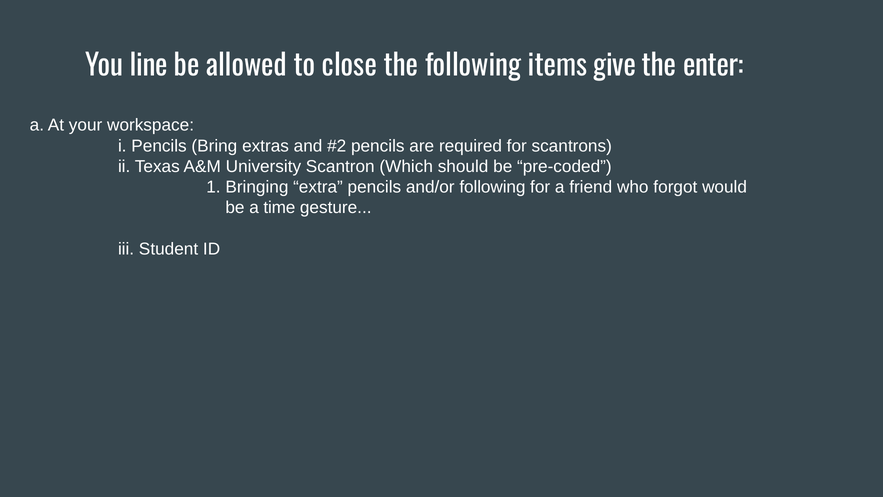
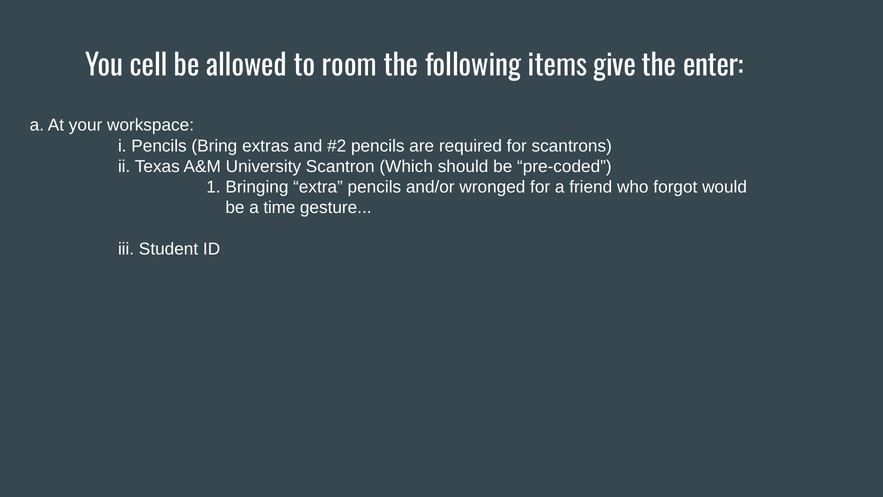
line: line -> cell (149, 66)
close: close -> room (349, 66)
and/or following: following -> wronged (492, 187)
